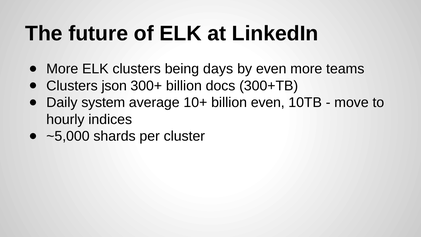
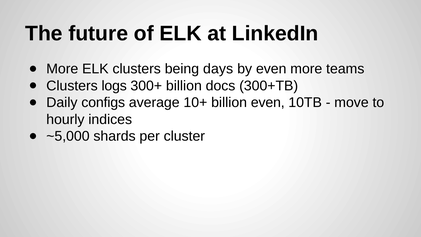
json: json -> logs (114, 86)
system: system -> configs (103, 103)
